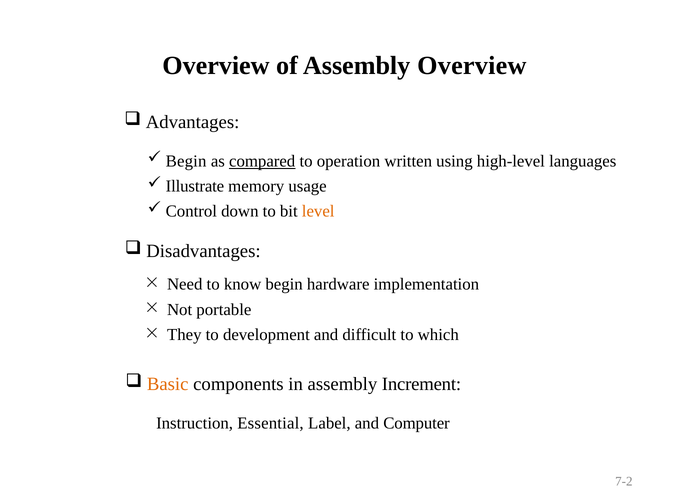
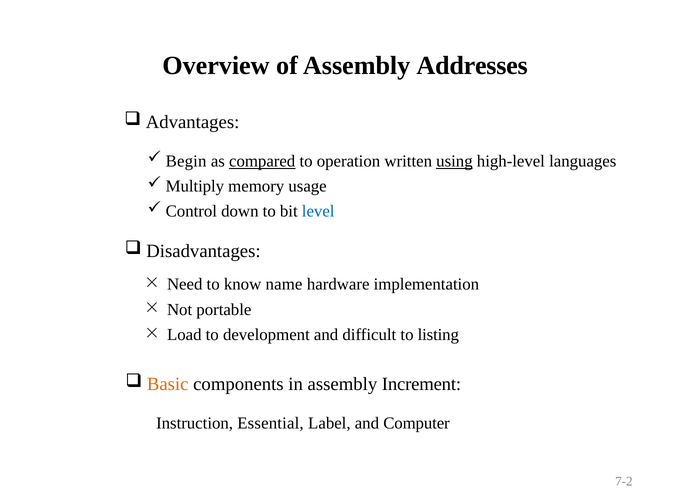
Assembly Overview: Overview -> Addresses (472, 66)
using underline: none -> present (454, 161)
Illustrate: Illustrate -> Multiply (195, 187)
level colour: orange -> blue (318, 212)
know begin: begin -> name (284, 285)
They: They -> Load (184, 335)
which: which -> listing (438, 335)
